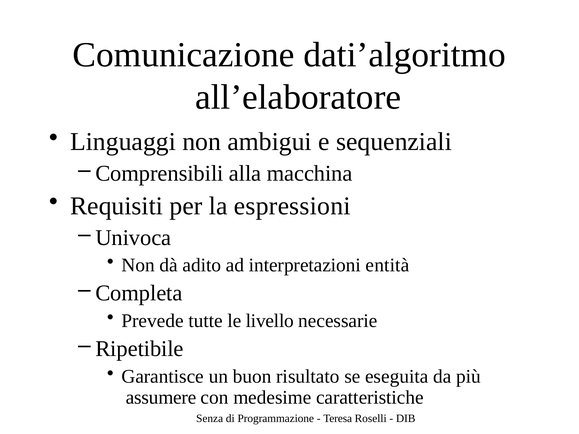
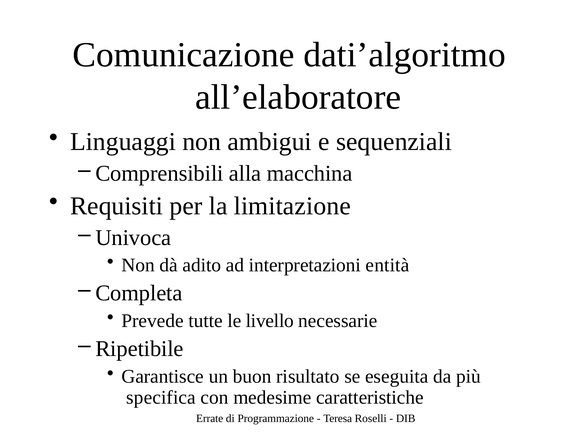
espressioni: espressioni -> limitazione (292, 206)
assumere: assumere -> specifica (161, 398)
Senza: Senza -> Errate (210, 419)
